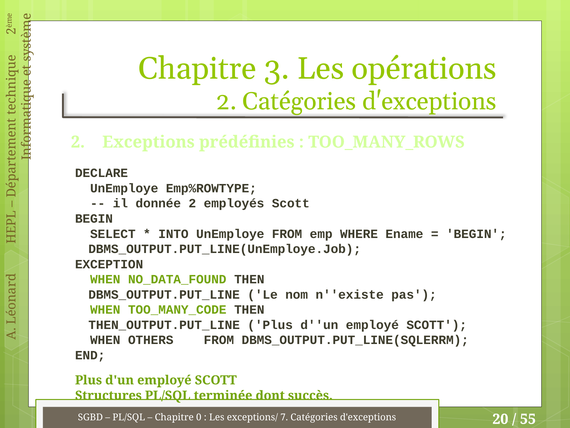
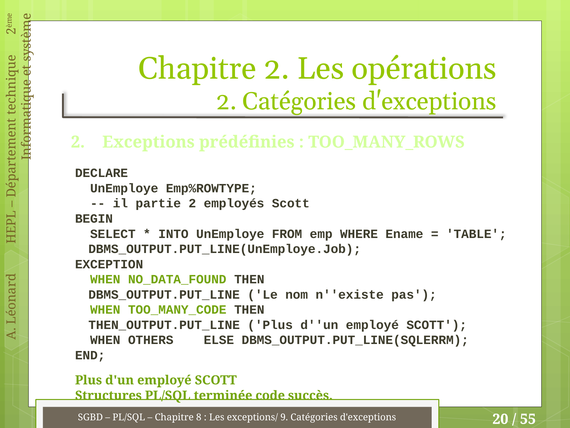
Chapitre 3: 3 -> 2 (277, 68)
donnée: donnée -> partie (158, 203)
BEGIN: BEGIN -> TABLE (476, 234)
OTHERS FROM: FROM -> ELSE (219, 340)
dont: dont -> code (270, 395)
0: 0 -> 8 (199, 417)
7: 7 -> 9 (284, 417)
